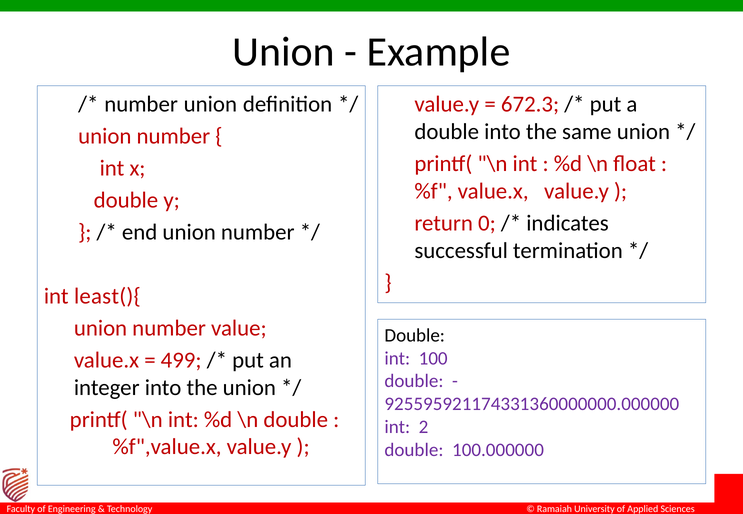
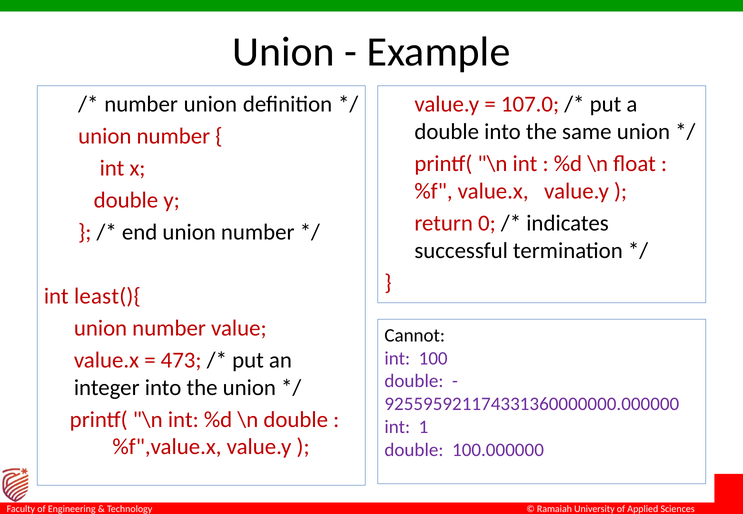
672.3: 672.3 -> 107.0 (530, 104)
Double: Double -> Cannot (415, 336)
499: 499 -> 473 (181, 360)
2: 2 -> 1 (424, 427)
